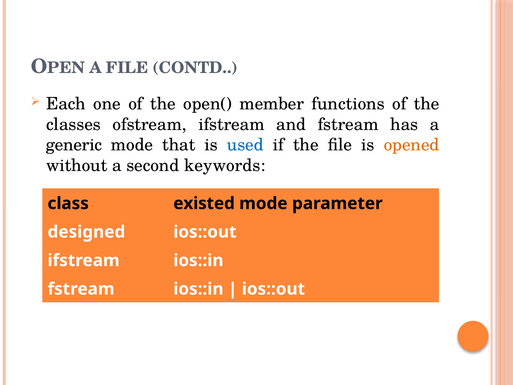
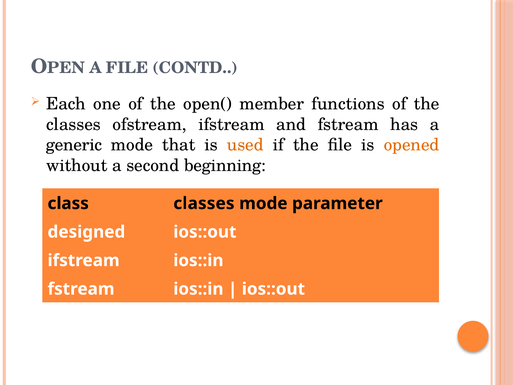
used colour: blue -> orange (245, 145)
keywords: keywords -> beginning (225, 165)
class existed: existed -> classes (204, 203)
